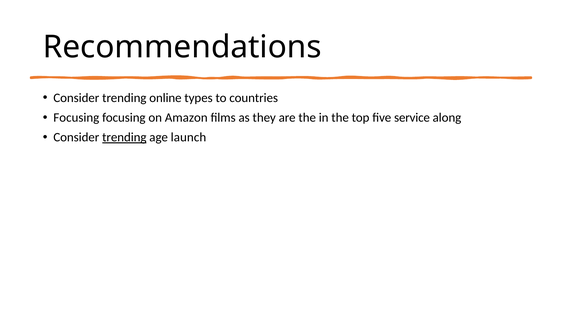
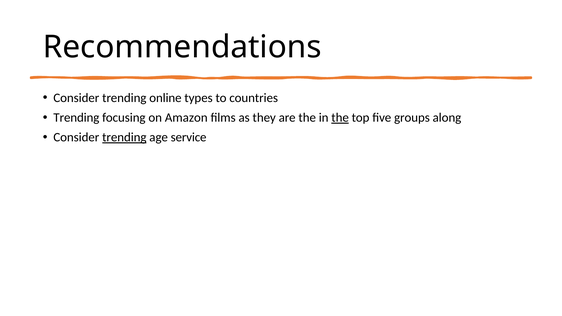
Focusing: Focusing -> Trending (76, 118)
the underline: none -> present (340, 118)
service: service -> groups (412, 118)
launch: launch -> service (189, 137)
